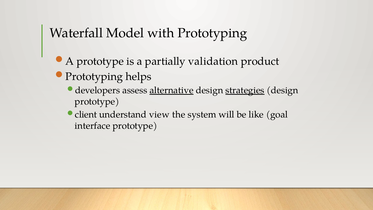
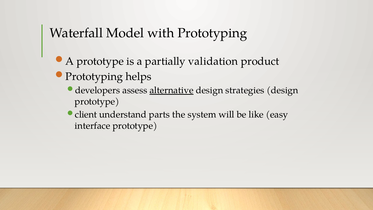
strategies underline: present -> none (245, 90)
view: view -> parts (159, 115)
goal: goal -> easy (277, 115)
